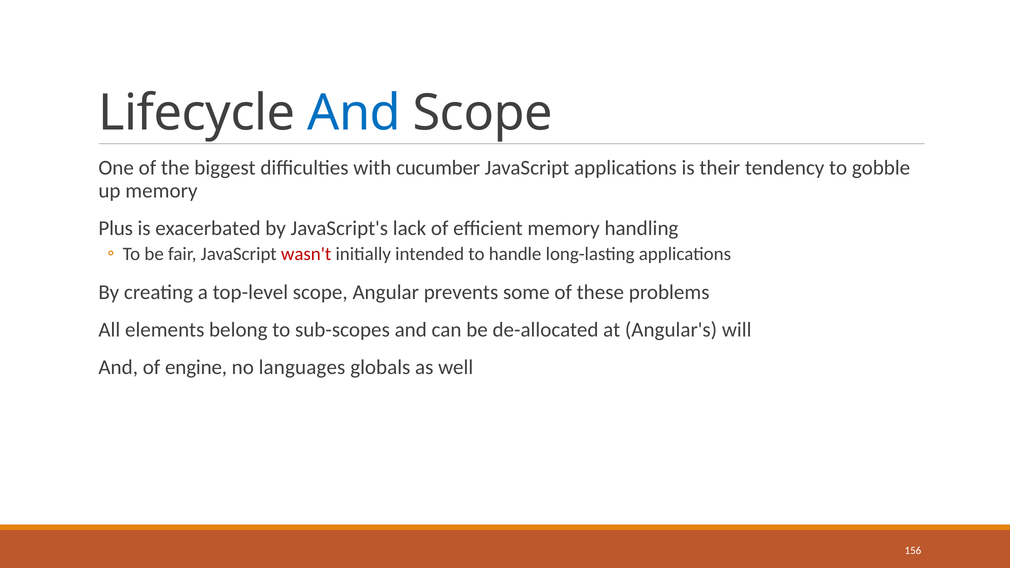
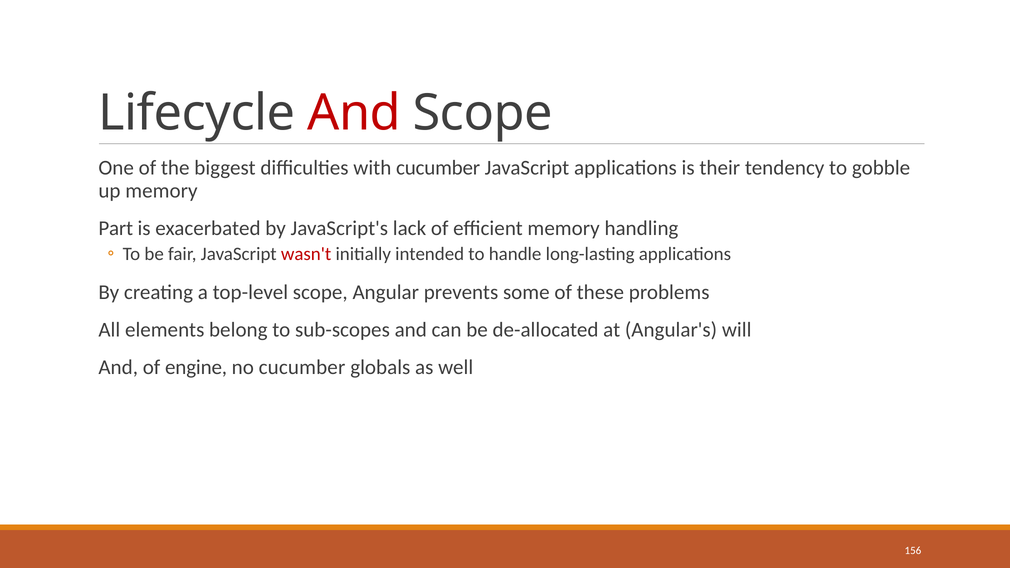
And colour: blue -> red (354, 113)
Plus: Plus -> Part (116, 228)
no languages: languages -> cucumber (302, 367)
